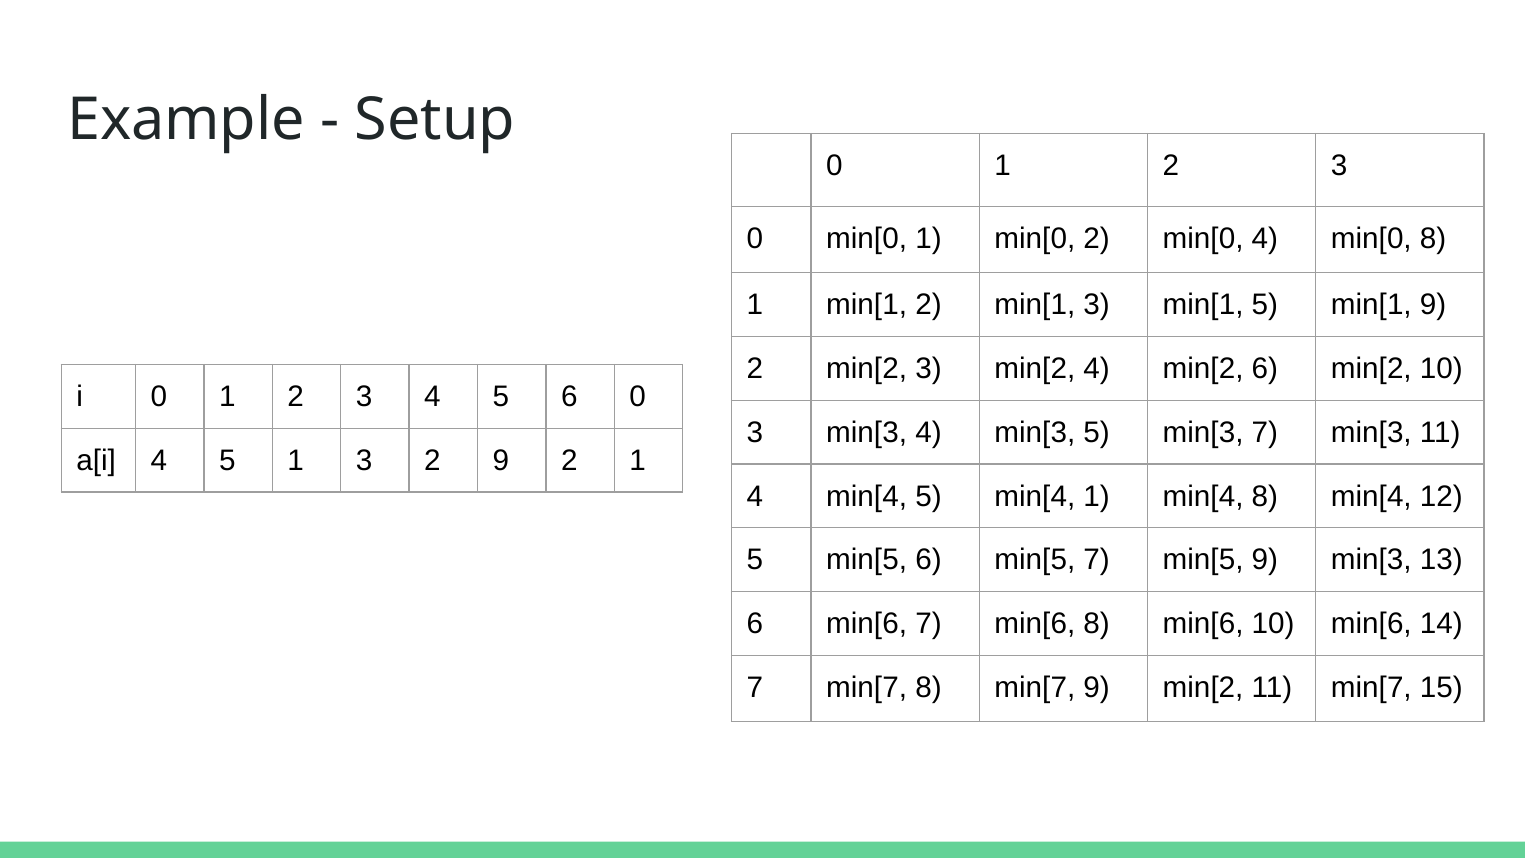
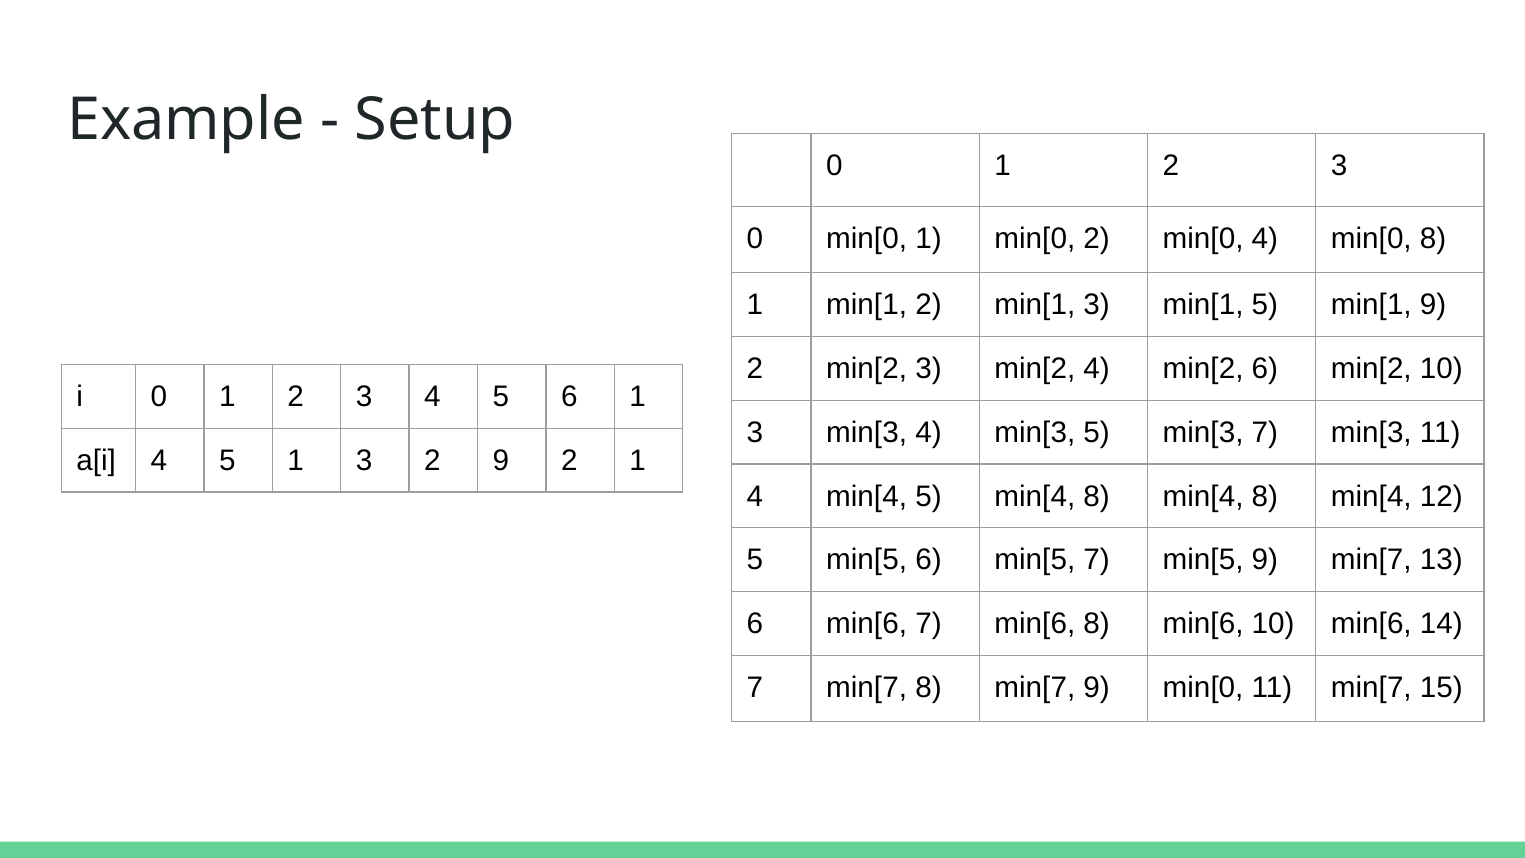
6 0: 0 -> 1 (638, 397)
5 min[4 1: 1 -> 8 (1097, 496)
9 min[3: min[3 -> min[7 (1371, 560)
9 min[2: min[2 -> min[0 (1203, 688)
